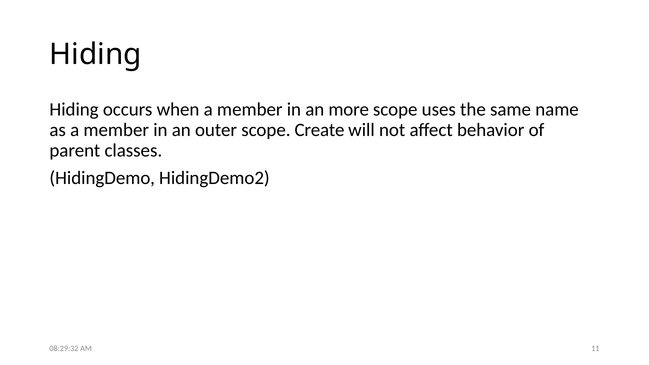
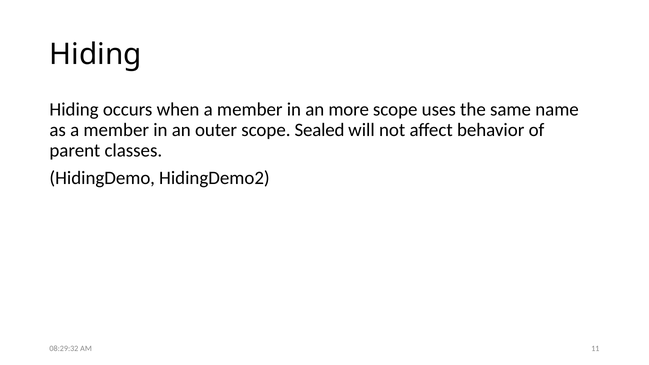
Create: Create -> Sealed (320, 130)
